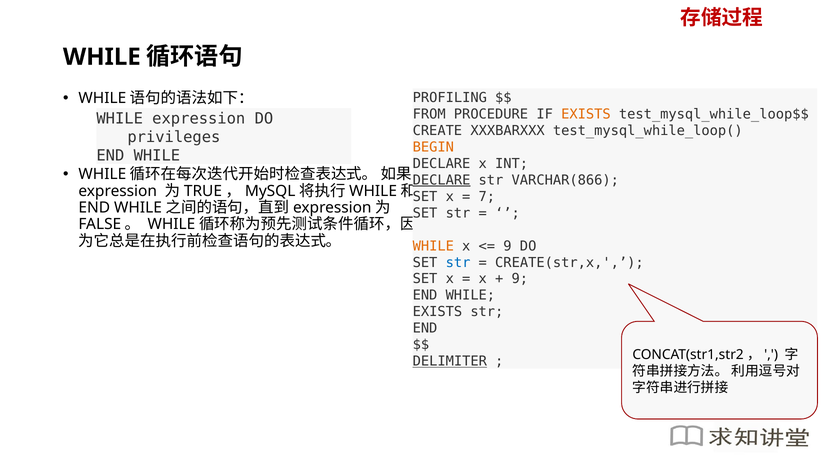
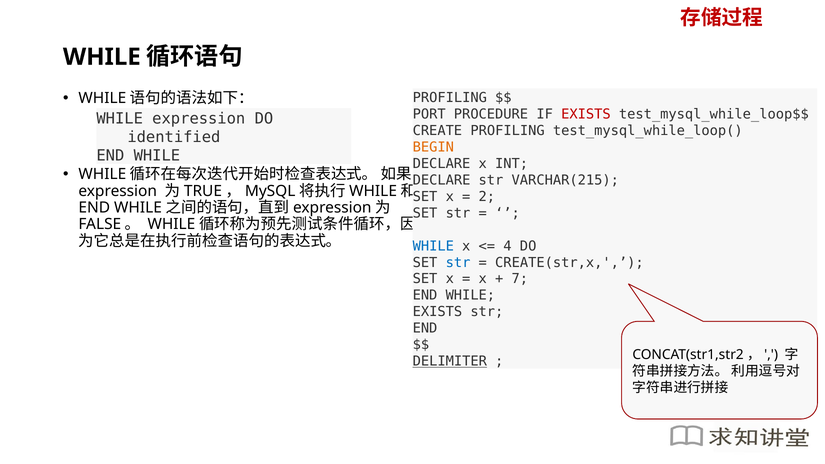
FROM: FROM -> PORT (429, 114)
EXISTS colour: orange -> red (586, 114)
CREATE XXXBARXXX: XXXBARXXX -> PROFILING (508, 131)
privileges: privileges -> identified (174, 137)
DECLARE underline: present -> none (442, 180)
VARCHAR(866: VARCHAR(866 -> VARCHAR(215 (565, 180)
7: 7 -> 2 (487, 197)
WHILE colour: orange -> blue (433, 246)
9: 9 -> 4 (507, 246)
9: 9 -> 7 (520, 279)
